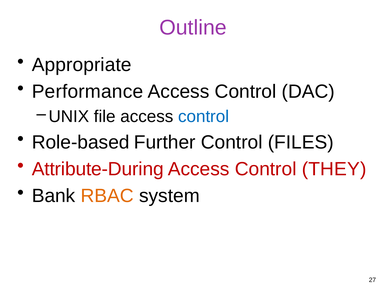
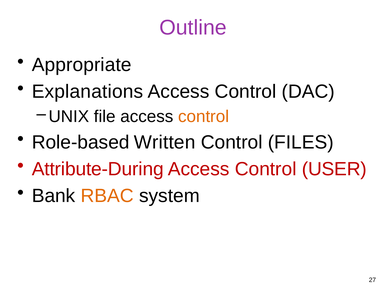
Performance: Performance -> Explanations (87, 92)
control colour: blue -> orange (204, 117)
Further: Further -> Written (165, 142)
THEY: THEY -> USER (334, 169)
